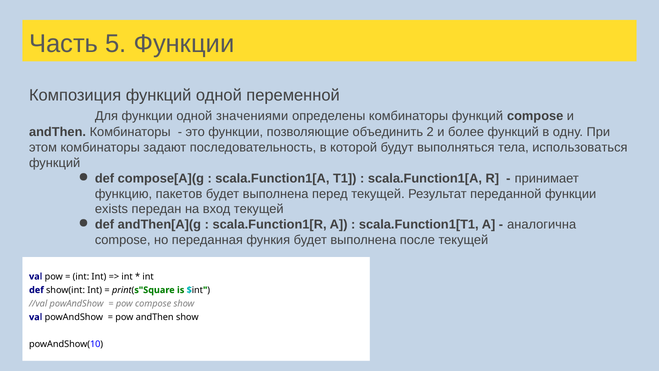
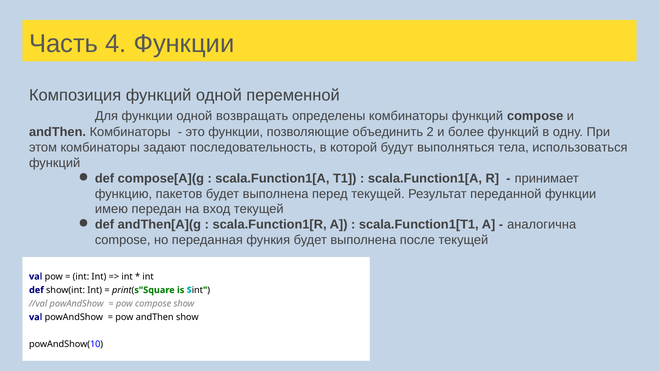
5: 5 -> 4 (116, 44)
значениями: значениями -> возвращать (252, 116)
exists: exists -> имею (111, 209)
